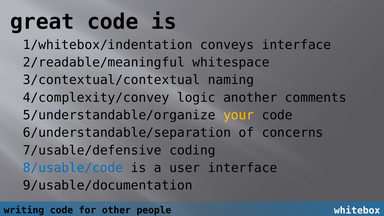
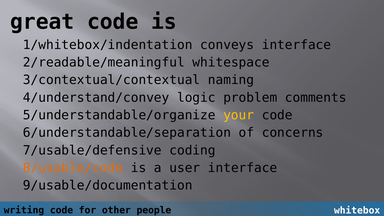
4/complexity/convey: 4/complexity/convey -> 4/understand/convey (96, 98)
another: another -> problem (250, 98)
8/usable/code colour: blue -> orange (73, 168)
